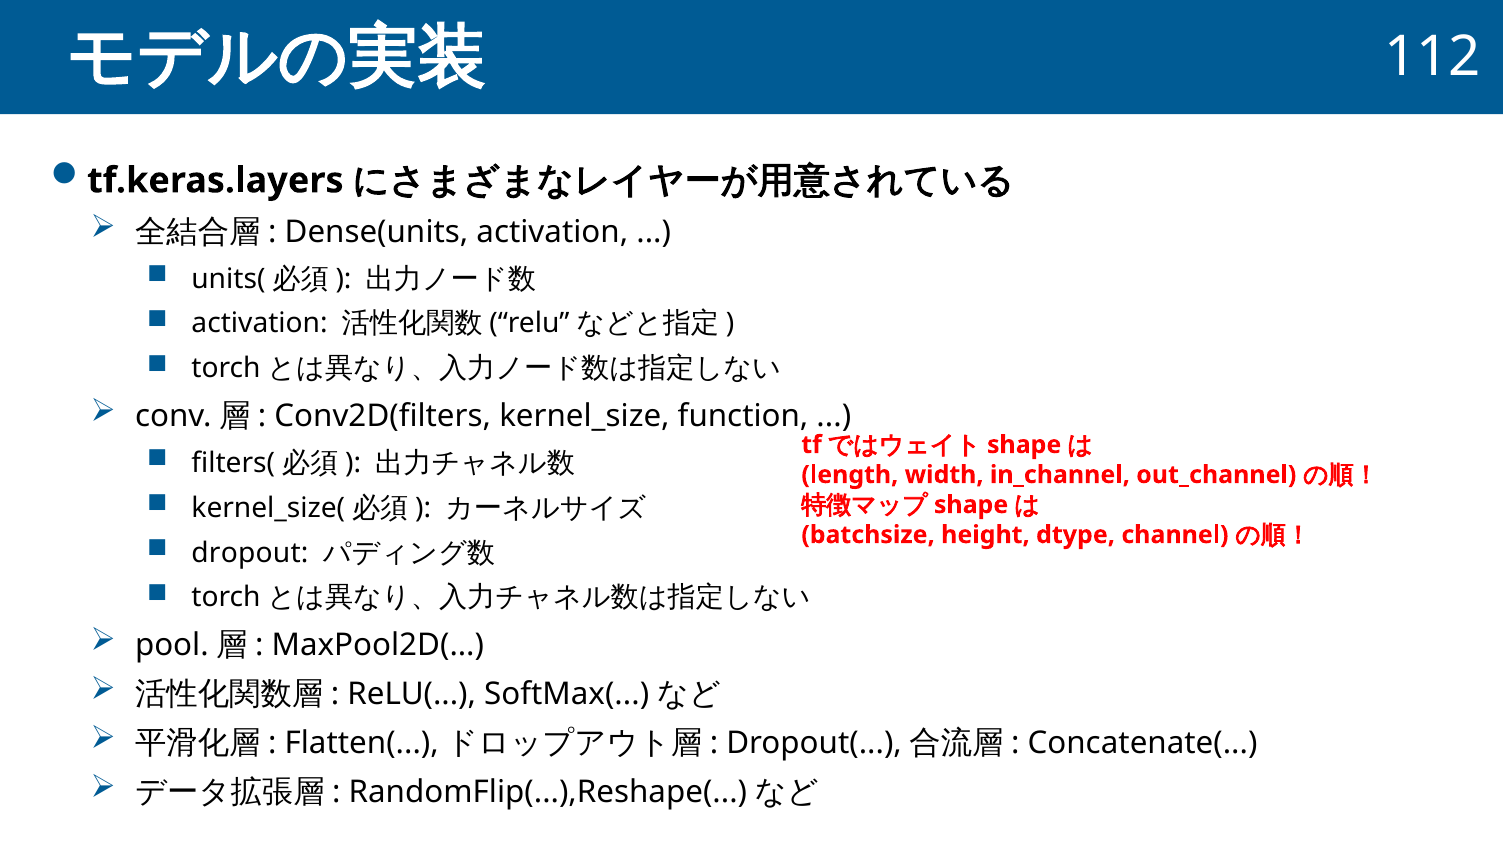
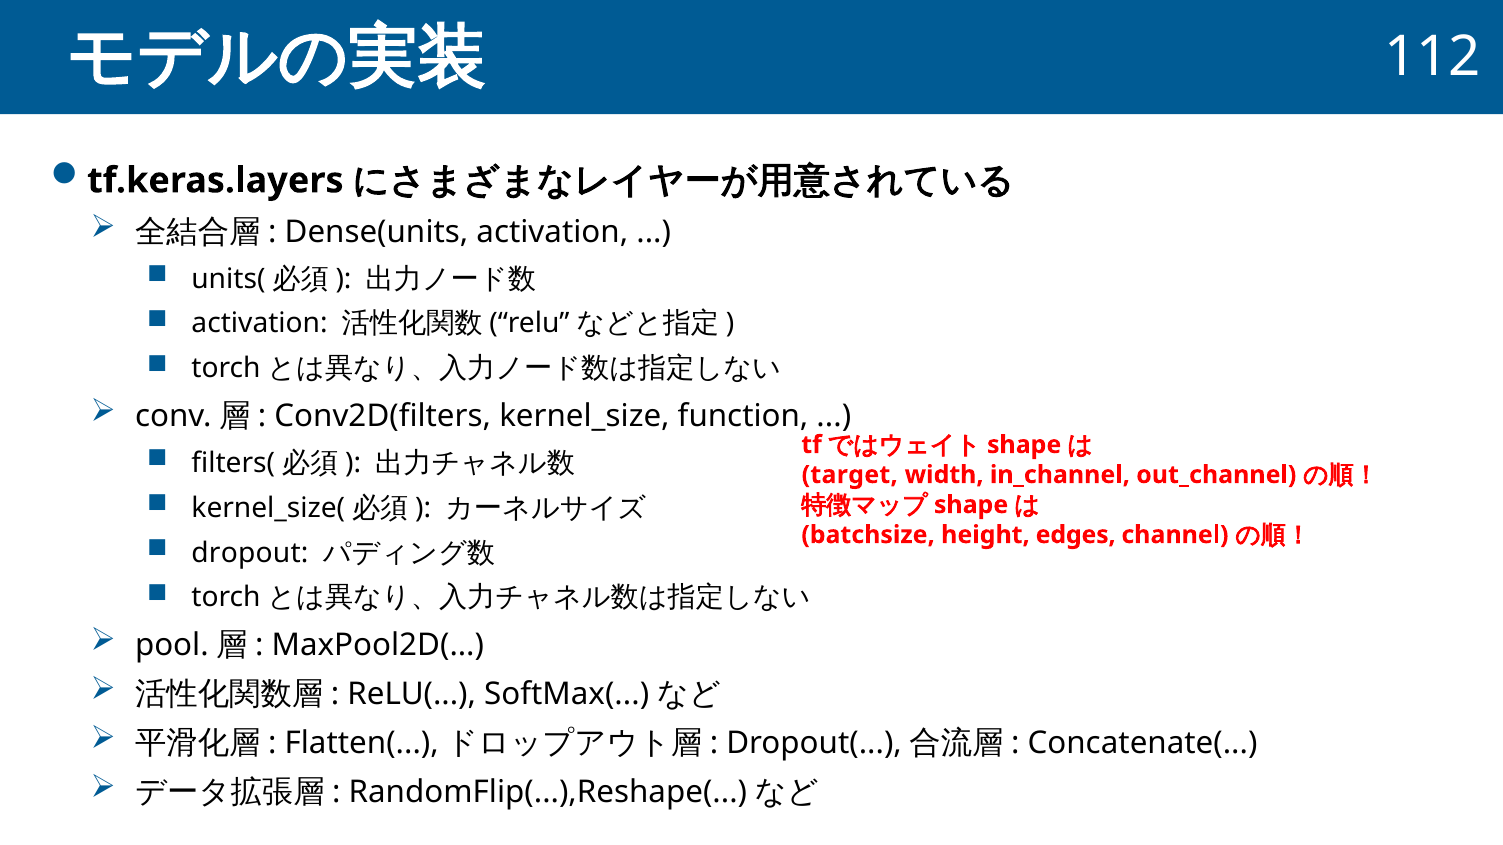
length: length -> target (850, 475)
dtype: dtype -> edges (1076, 535)
